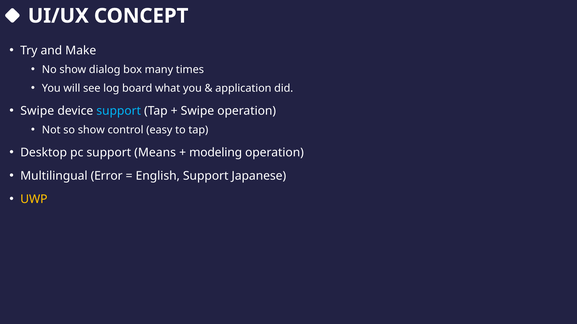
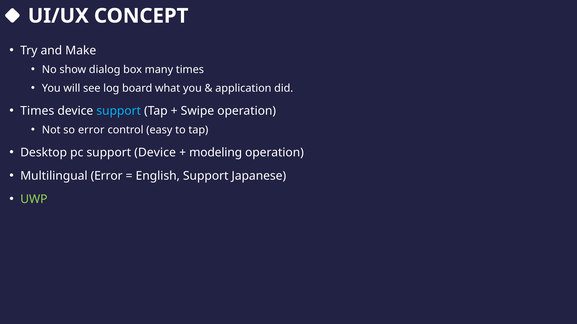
Swipe: Swipe -> Times (37, 111)
so show: show -> error (91, 130)
support Means: Means -> Device (155, 153)
UWP colour: yellow -> light green (34, 200)
